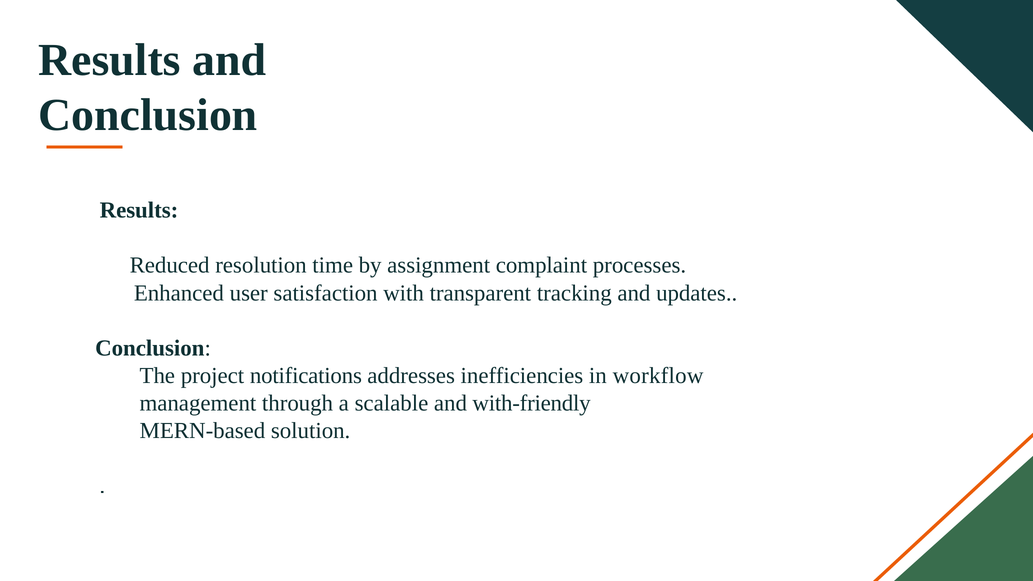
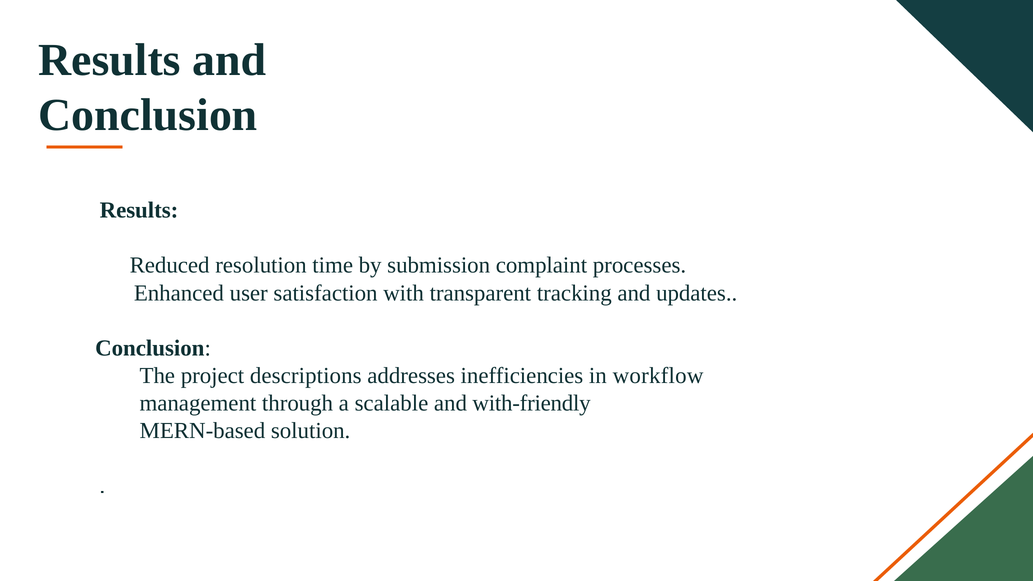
assignment: assignment -> submission (439, 265)
notifications: notifications -> descriptions (306, 376)
